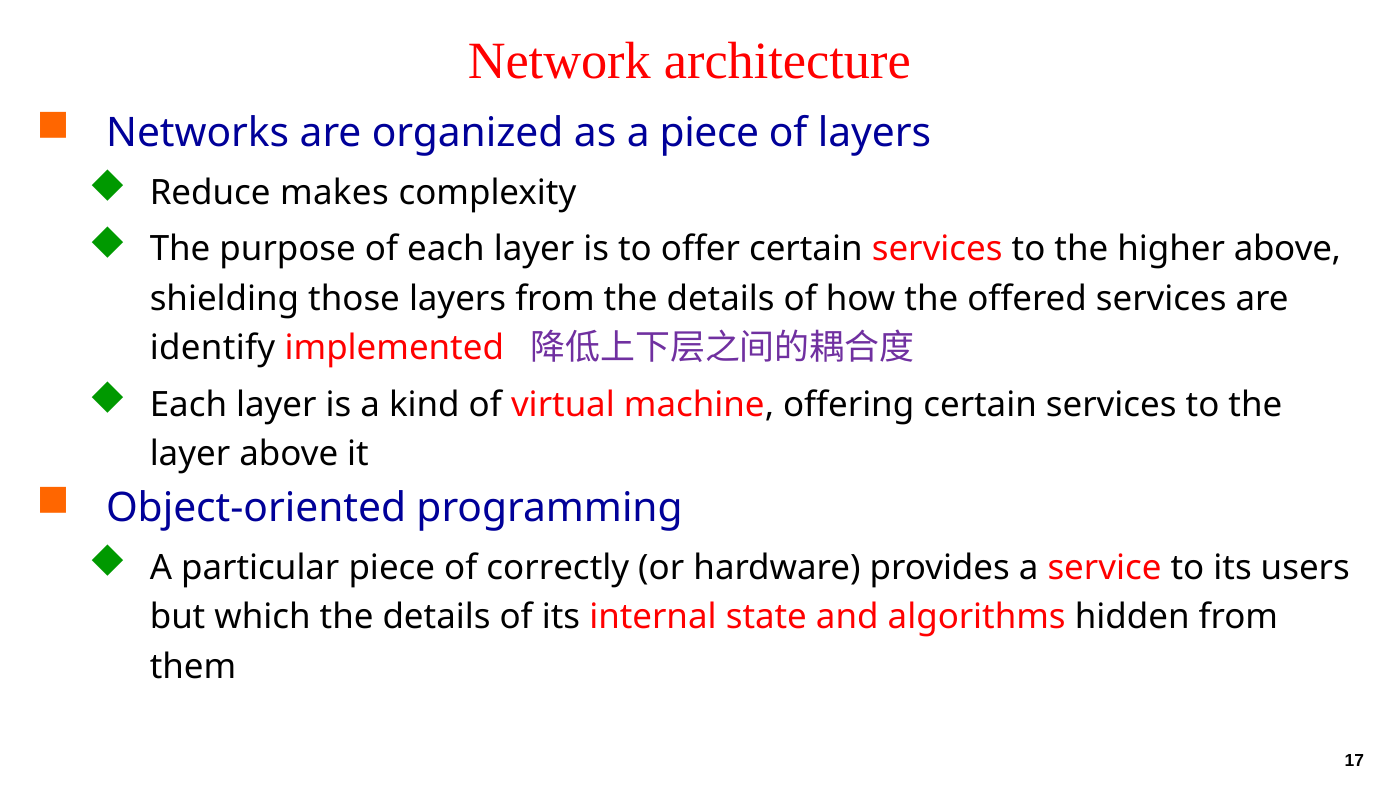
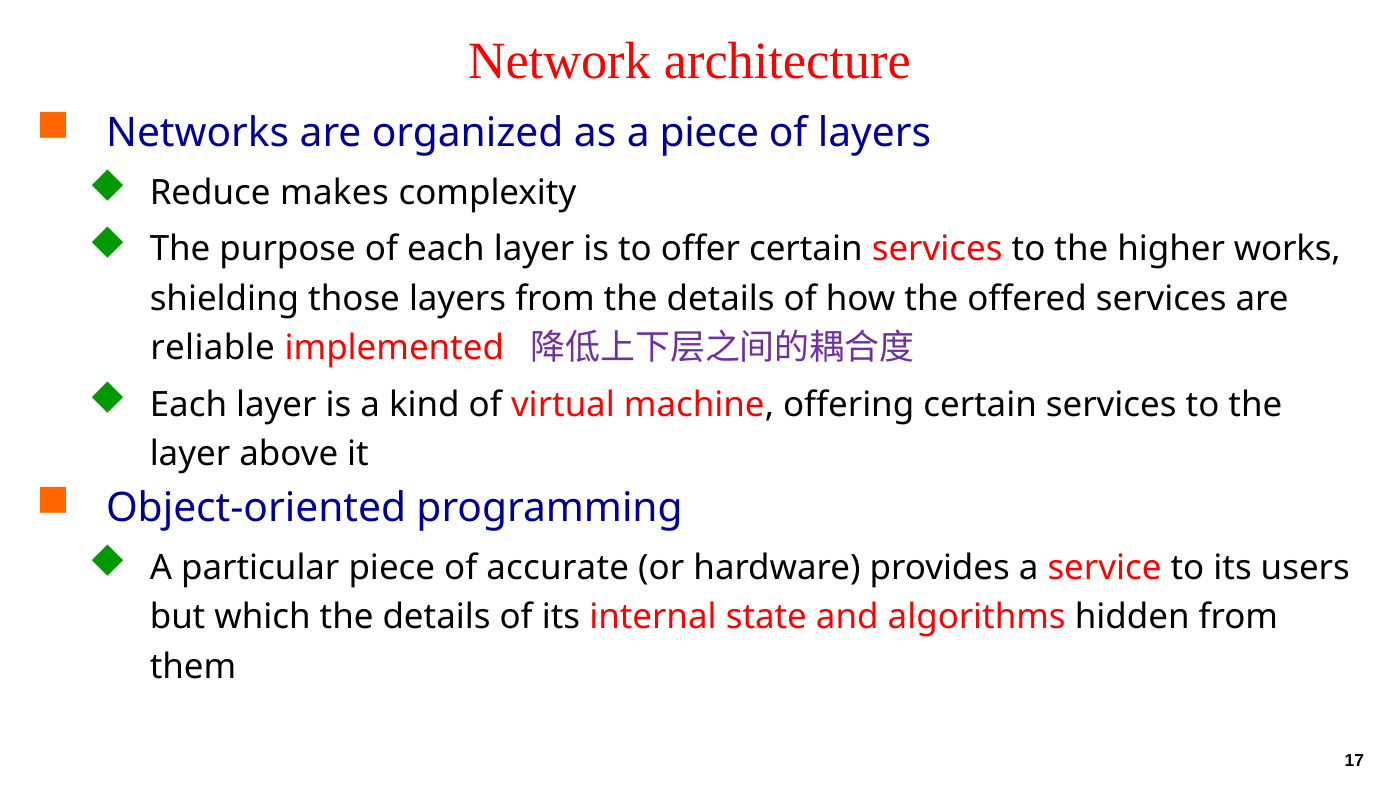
higher above: above -> works (1287, 249)
identify: identify -> reliable (213, 348)
correctly: correctly -> accurate (558, 568)
